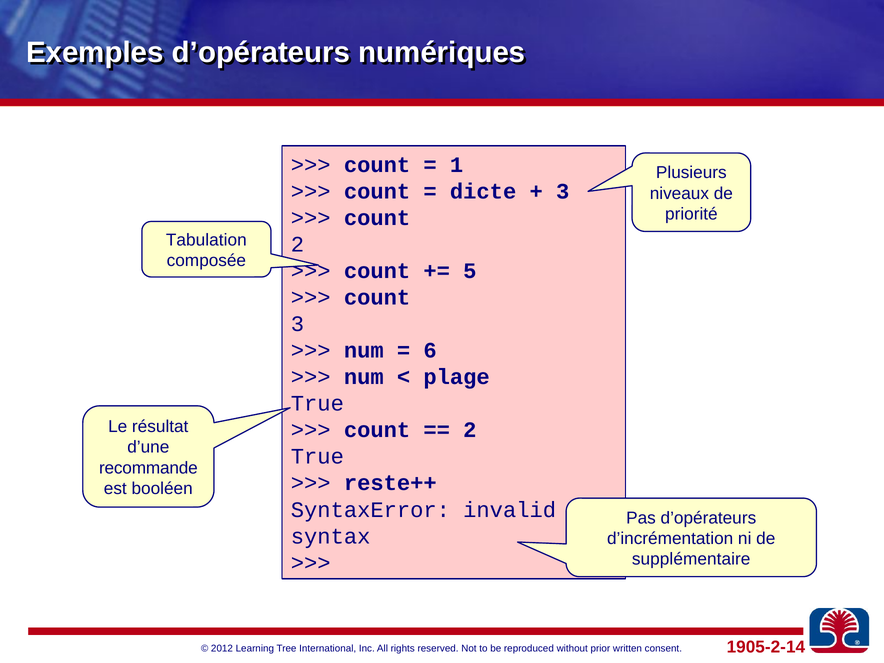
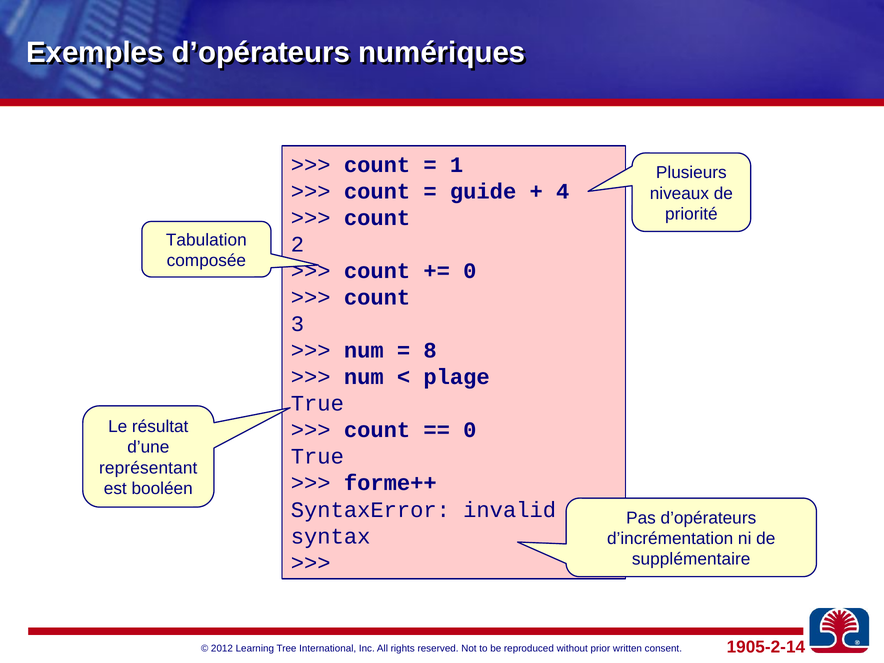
dicte: dicte -> guide (483, 191)
3: 3 -> 4 (563, 191)
5: 5 -> 0 (470, 271)
6: 6 -> 8 (430, 351)
2: 2 -> 0 (470, 430)
recommande: recommande -> représentant (148, 468)
reste++: reste++ -> forme++ (390, 483)
